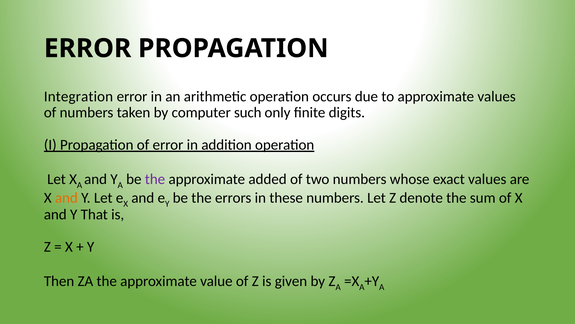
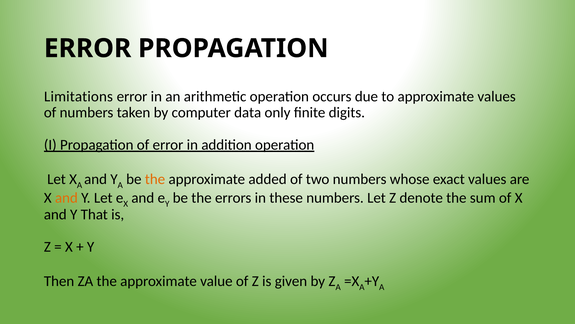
Integration: Integration -> Limitations (78, 96)
such: such -> data (248, 112)
the colour: purple -> orange (155, 179)
